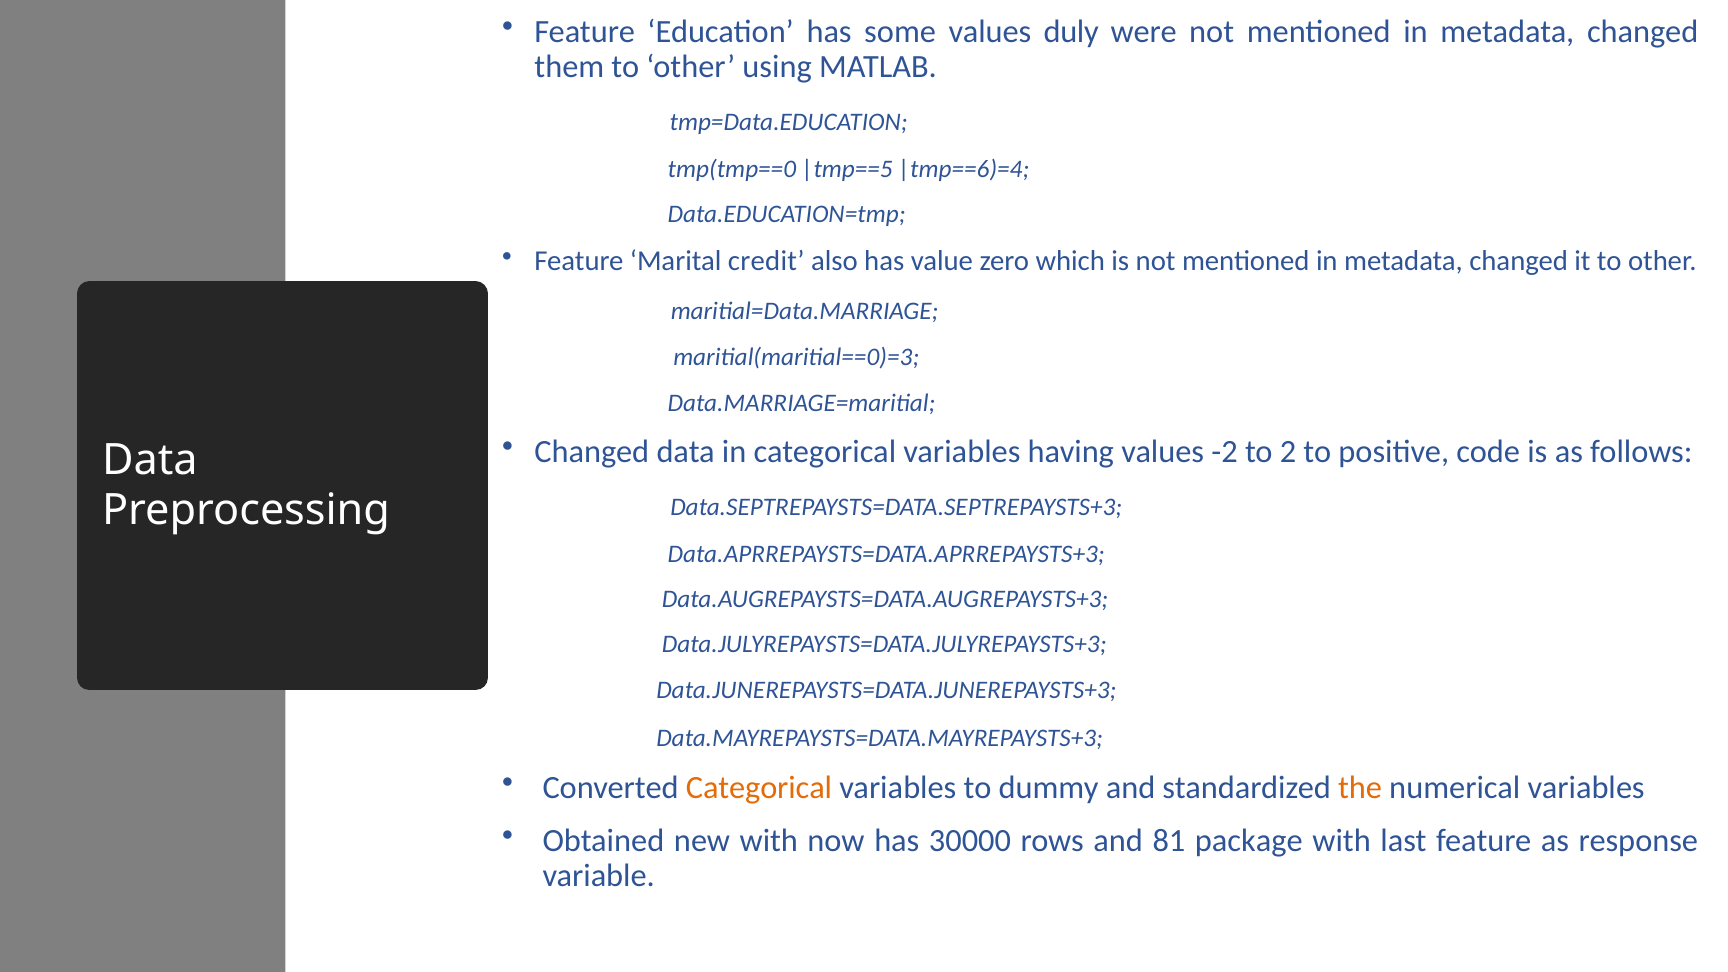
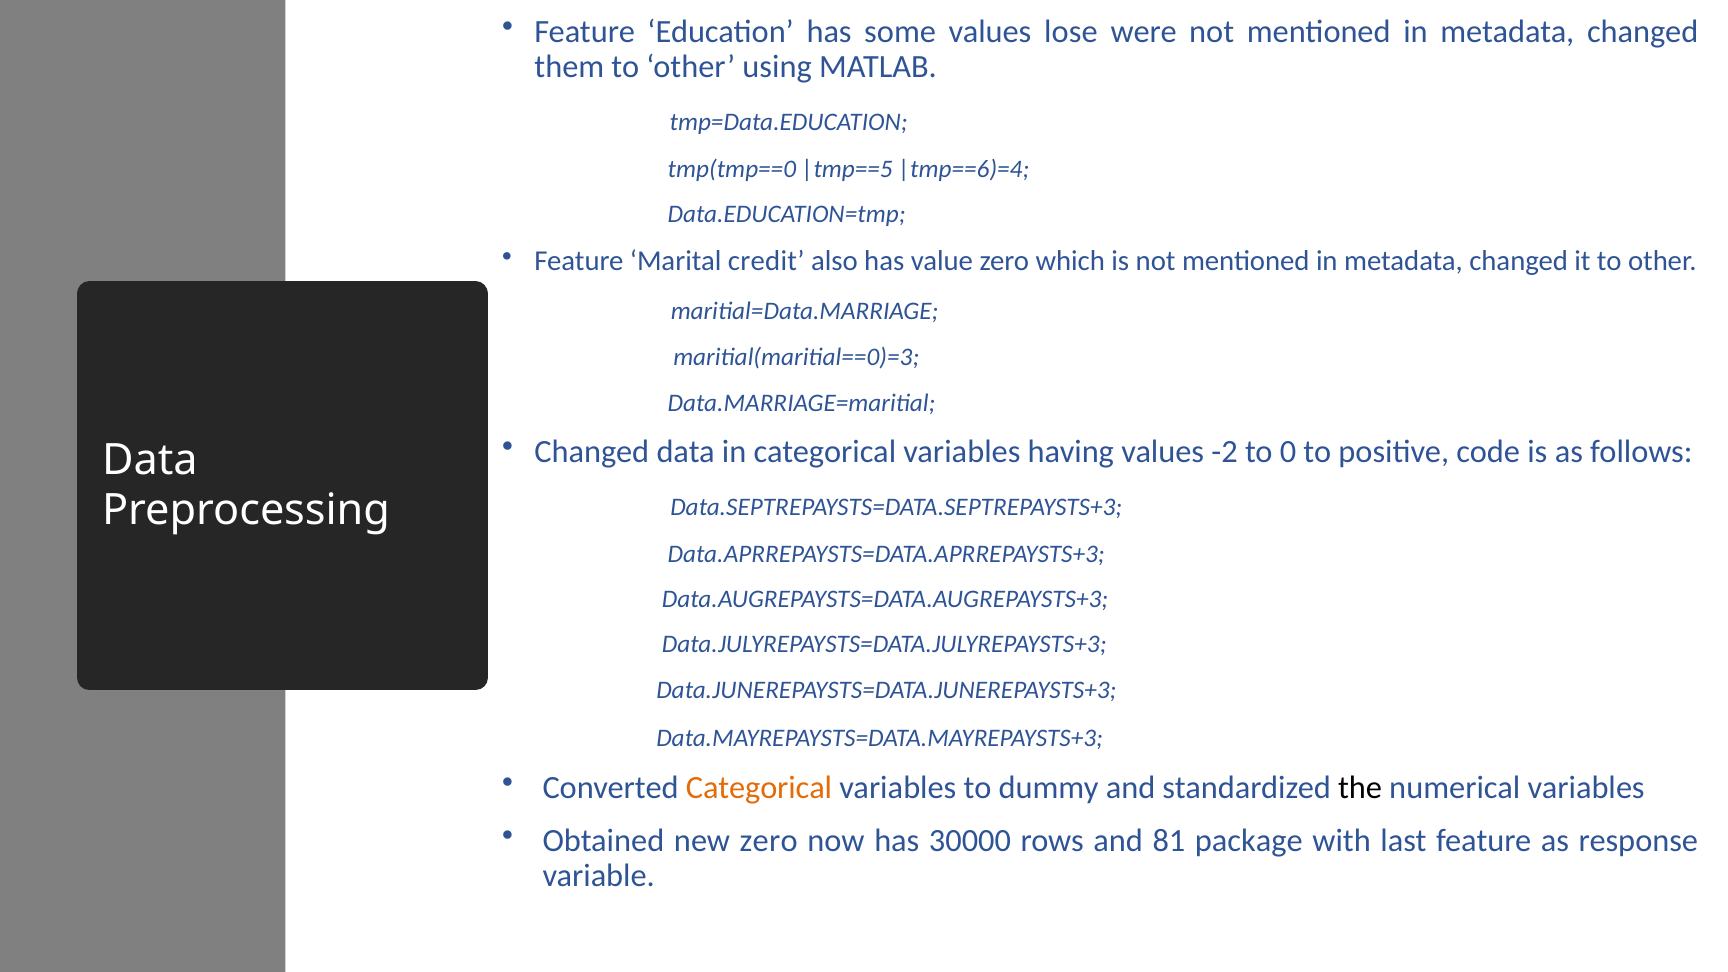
duly: duly -> lose (1071, 32)
2: 2 -> 0 (1288, 452)
the colour: orange -> black (1360, 788)
new with: with -> zero (769, 841)
